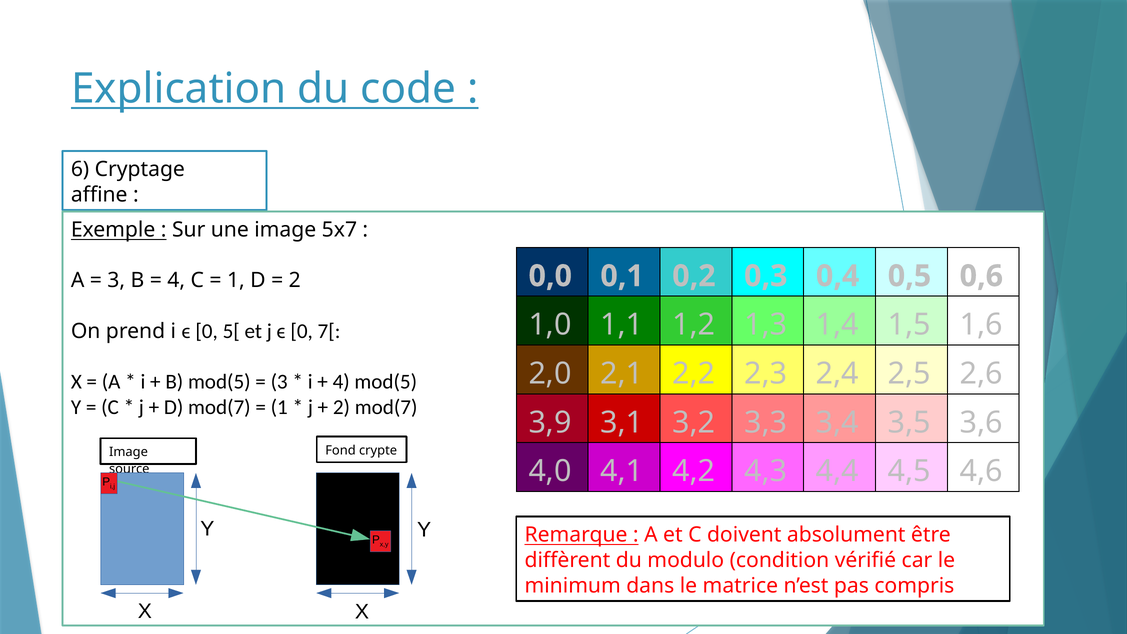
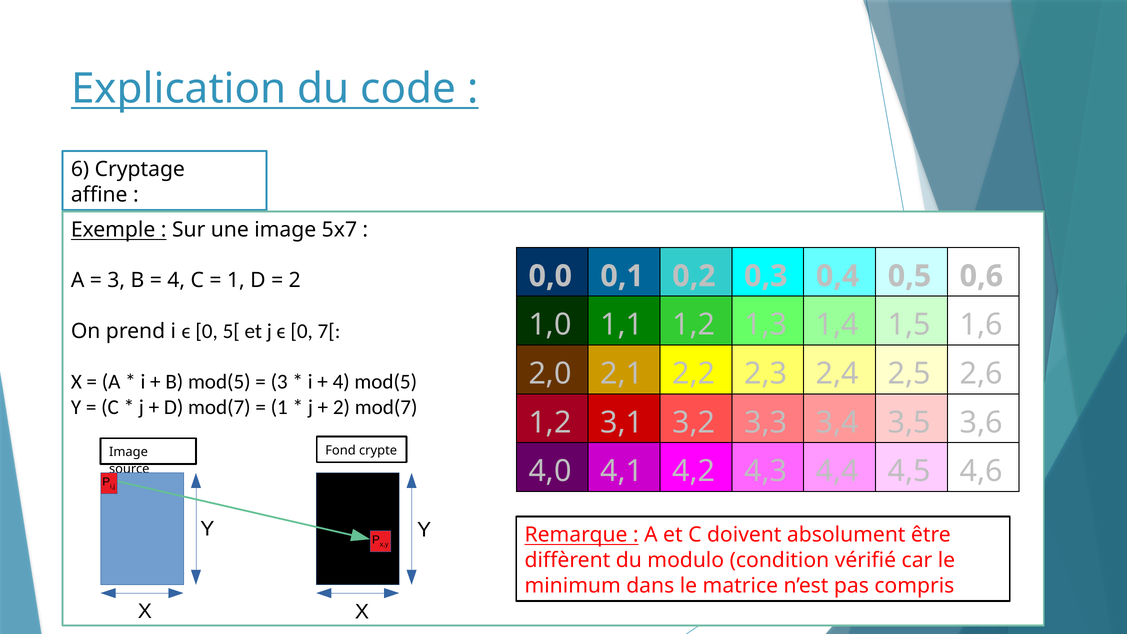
3,9: 3,9 -> 1,2 (550, 423)
